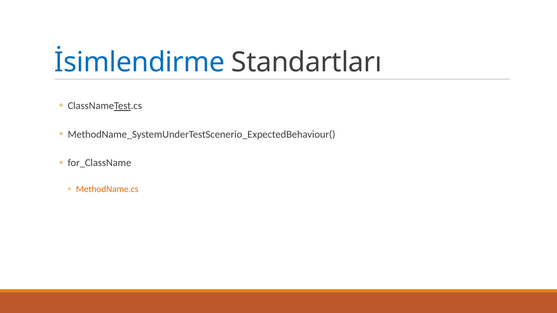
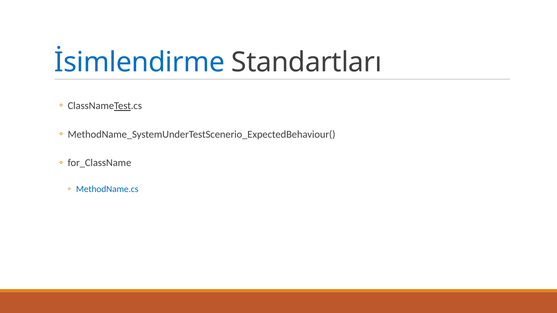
MethodName.cs colour: orange -> blue (107, 189)
